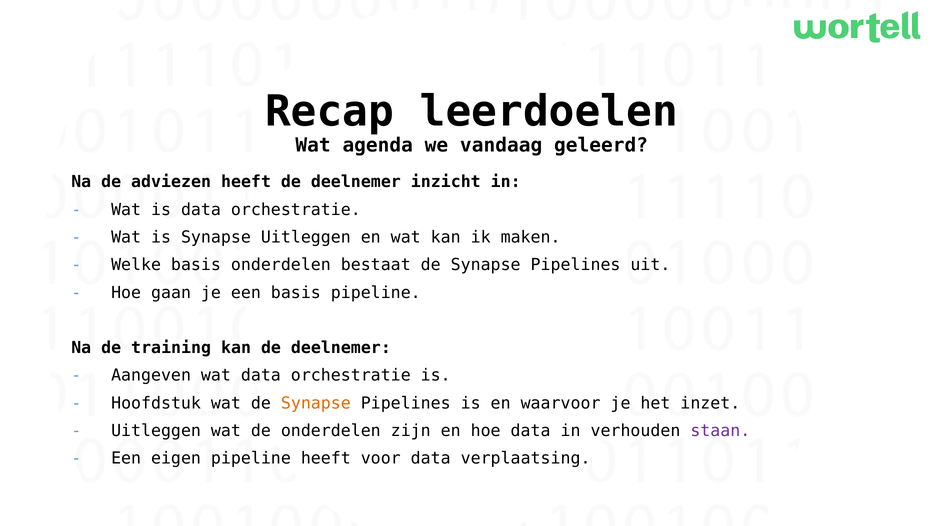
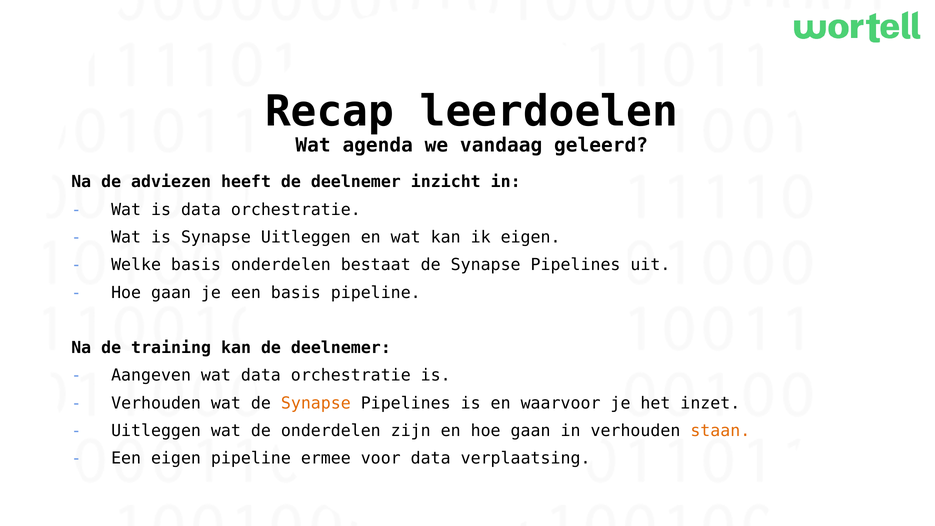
ik maken: maken -> eigen (531, 237)
Hoofdstuk: Hoofdstuk -> Verhouden (156, 403)
en hoe data: data -> gaan (531, 431)
staan colour: purple -> orange (720, 431)
pipeline heeft: heeft -> ermee (326, 458)
